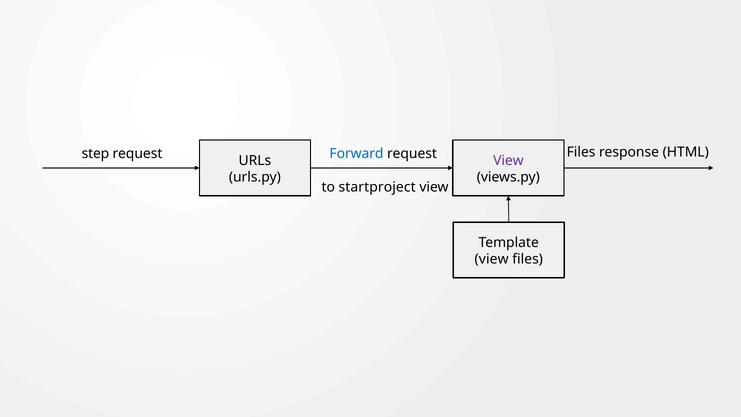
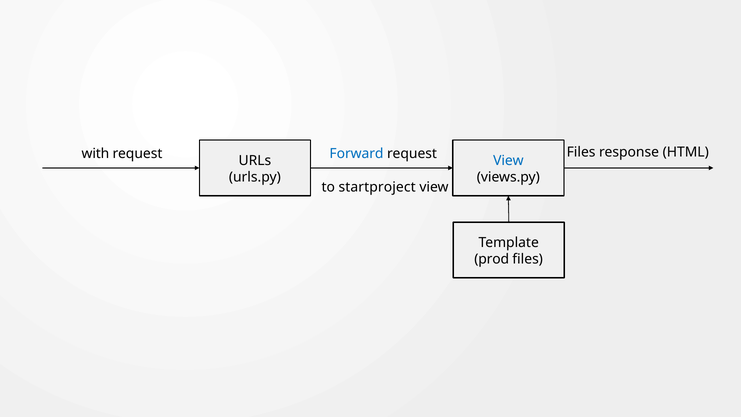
step: step -> with (95, 154)
View colour: purple -> blue (508, 160)
view: view -> prod (492, 259)
